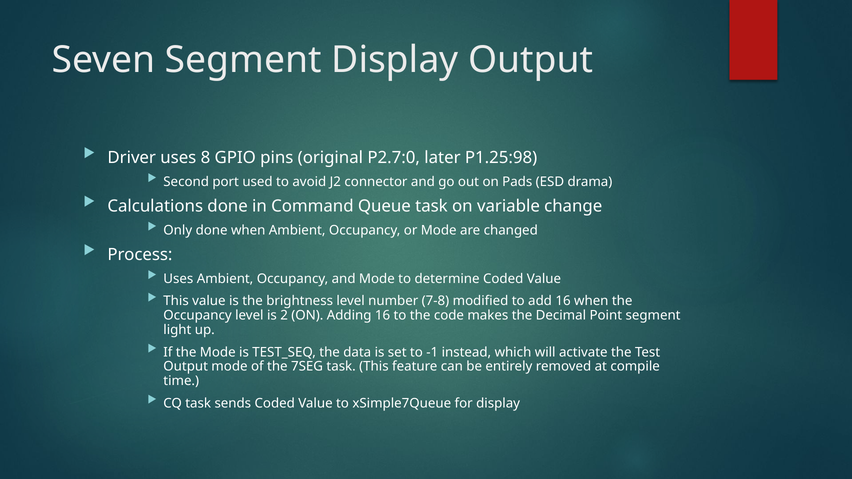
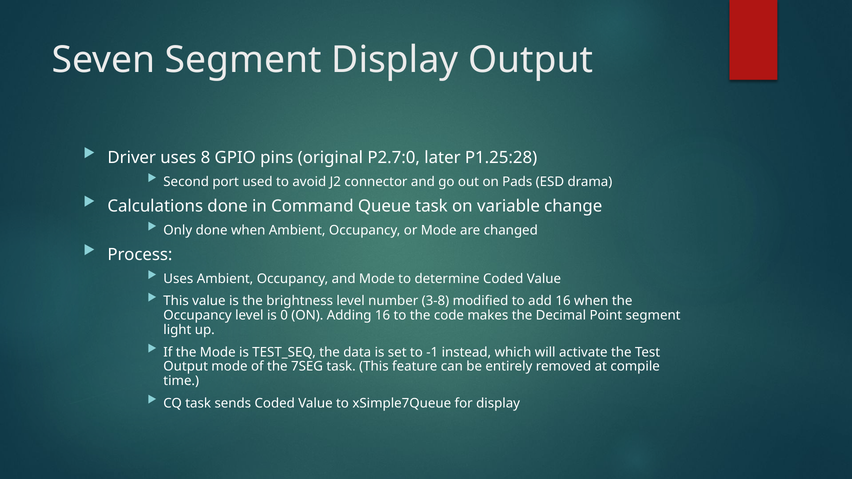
P1.25:98: P1.25:98 -> P1.25:28 (501, 158)
7-8: 7-8 -> 3-8 (435, 301)
2: 2 -> 0 (284, 316)
